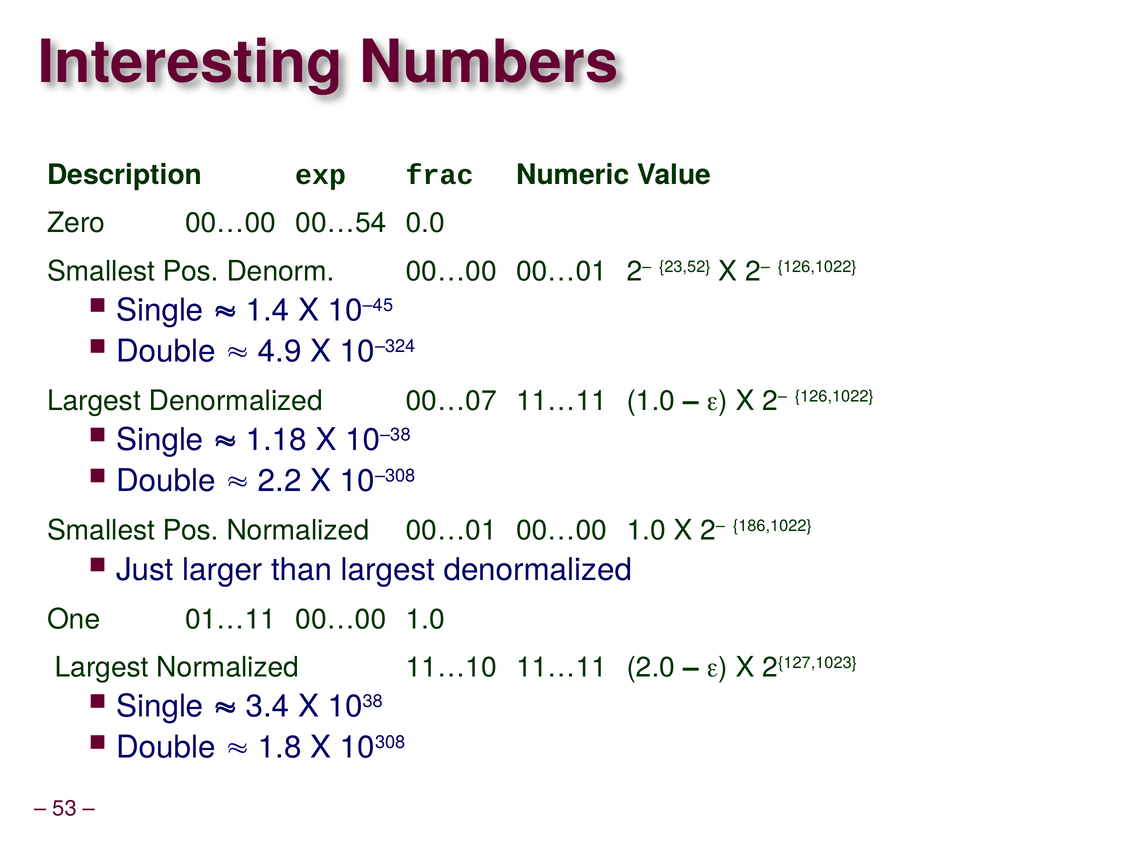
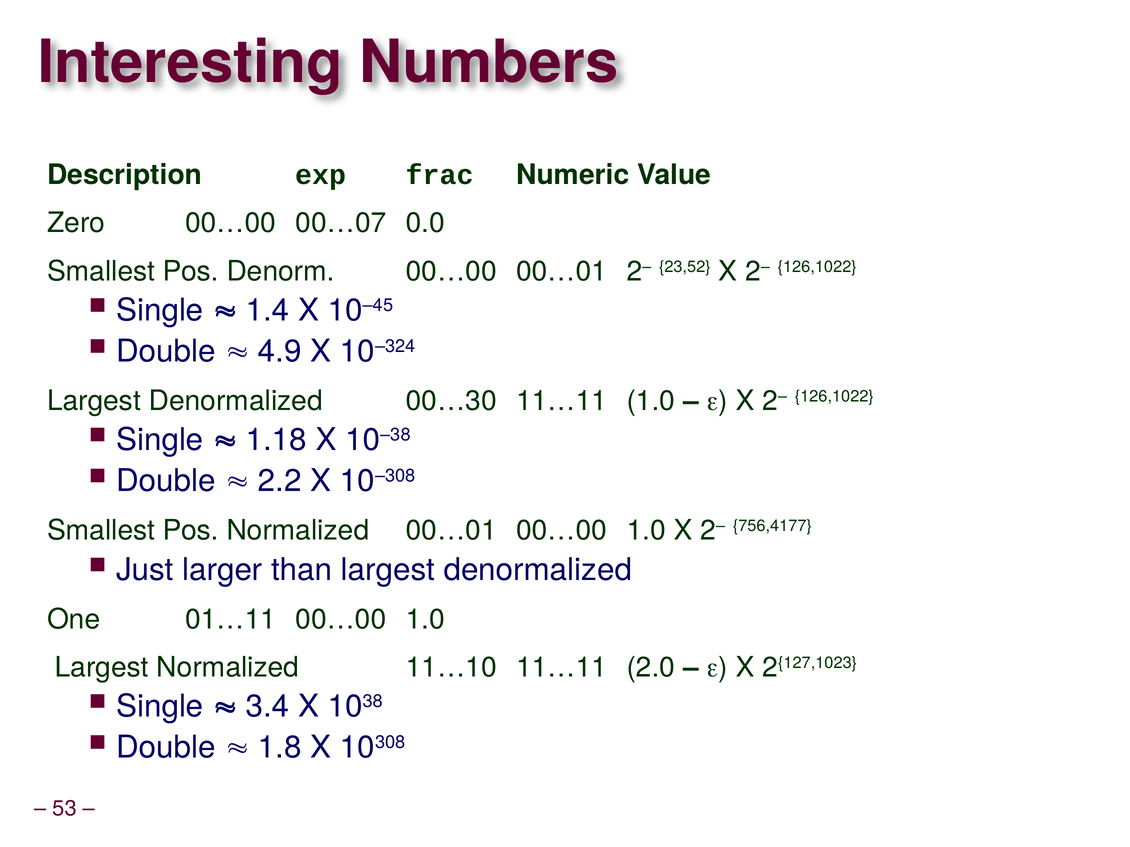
00…54: 00…54 -> 00…07 (341, 223)
00…07: 00…07 -> 00…30 (451, 401)
186,1022: 186,1022 -> 756,4177 (772, 526)
